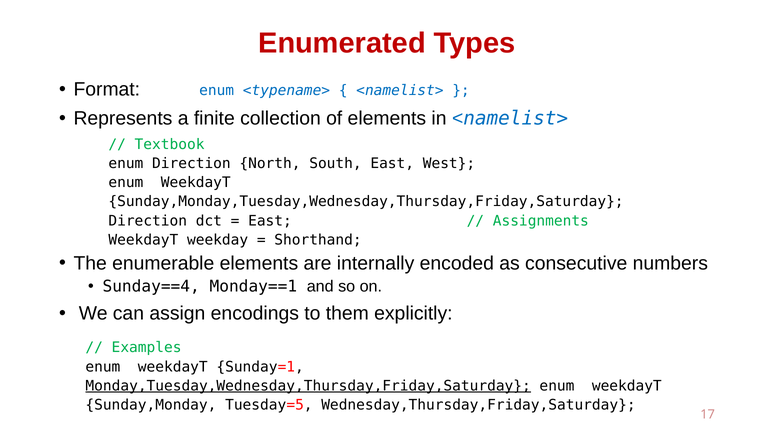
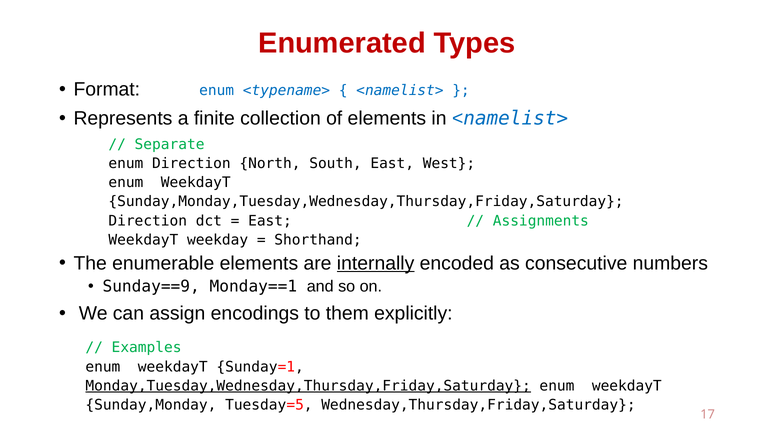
Textbook: Textbook -> Separate (170, 144)
internally underline: none -> present (376, 263)
Sunday==4: Sunday==4 -> Sunday==9 (151, 287)
